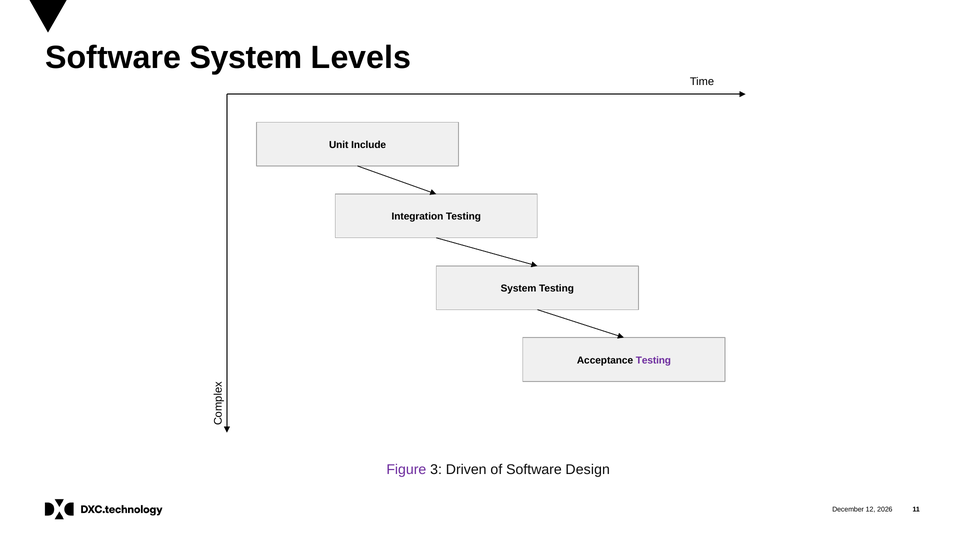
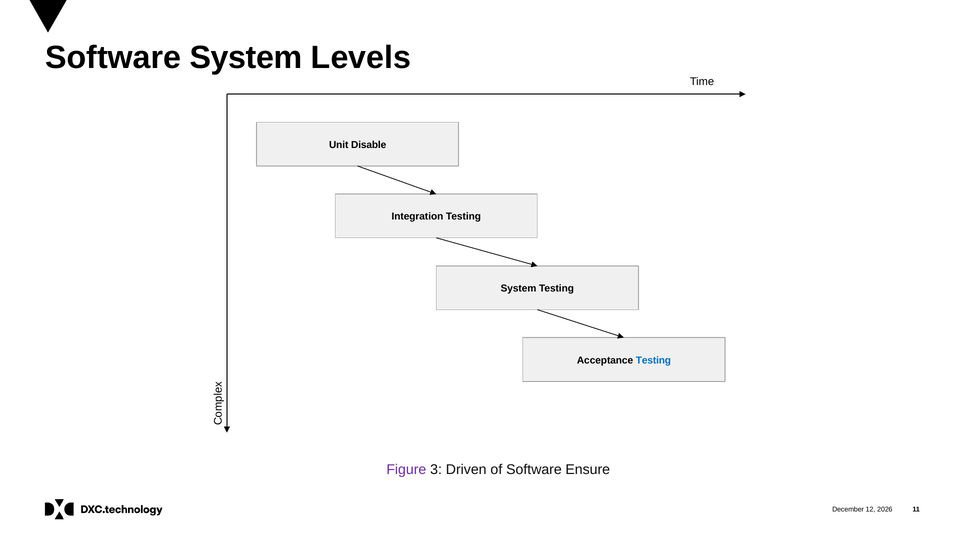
Include: Include -> Disable (369, 145)
Testing colour: purple -> blue (653, 360)
Design: Design -> Ensure (588, 470)
